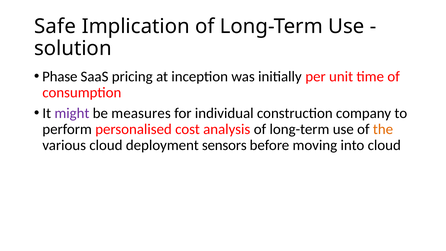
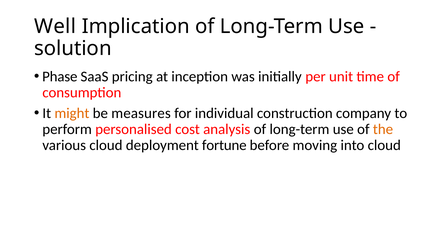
Safe: Safe -> Well (55, 26)
might colour: purple -> orange (72, 113)
sensors: sensors -> fortune (224, 145)
